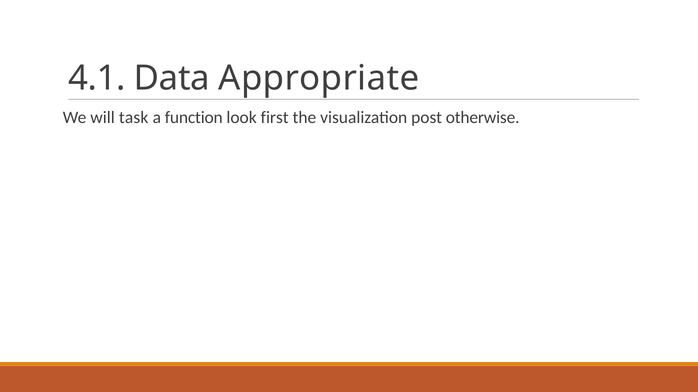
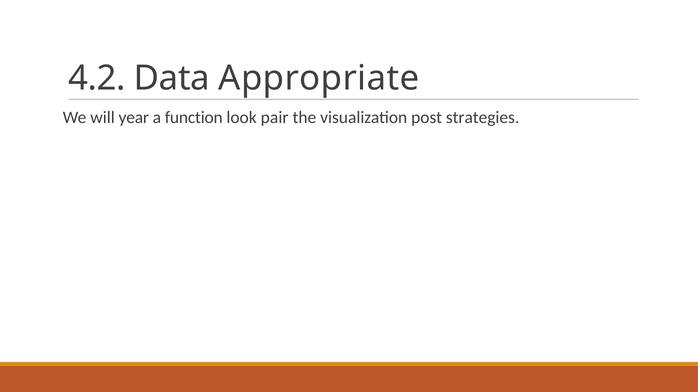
4.1: 4.1 -> 4.2 (97, 78)
task: task -> year (134, 118)
first: first -> pair (275, 118)
otherwise: otherwise -> strategies (483, 118)
